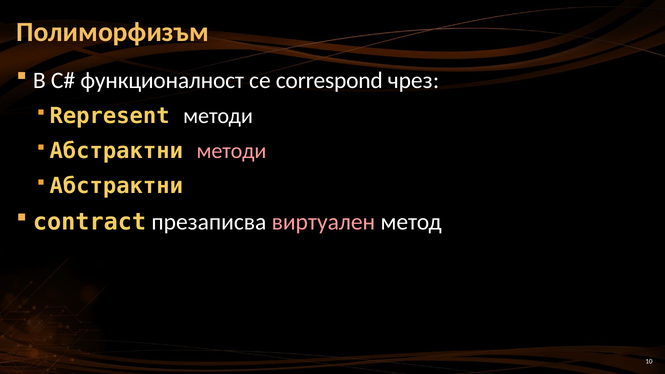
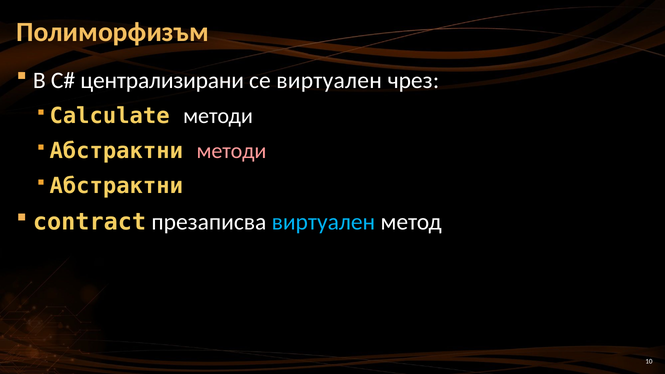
функционалност: функционалност -> централизирани (162, 81)
се correspond: correspond -> виртуален (329, 81)
Represent: Represent -> Calculate (110, 116)
виртуален colour: pink -> light blue (323, 222)
